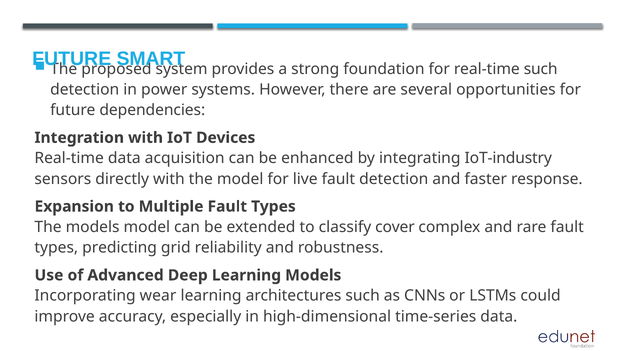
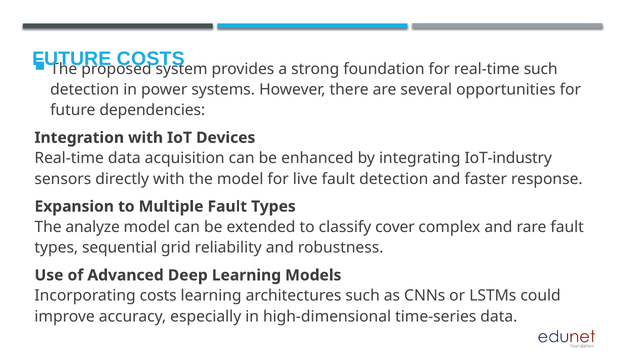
SMART: SMART -> COSTS (151, 59)
The models: models -> analyze (93, 227)
predicting: predicting -> sequential (120, 248)
Incorporating wear: wear -> costs (158, 296)
